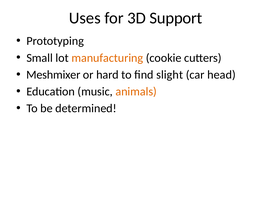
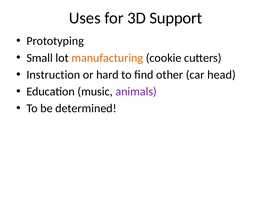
Meshmixer: Meshmixer -> Instruction (53, 75)
slight: slight -> other (170, 75)
animals colour: orange -> purple (136, 92)
